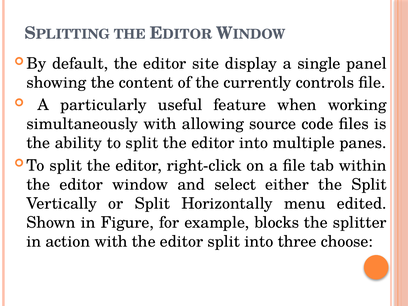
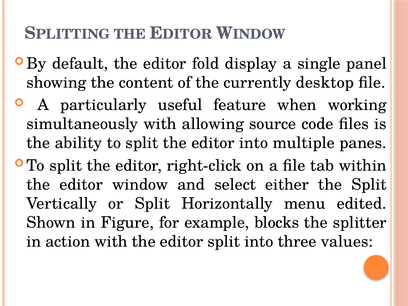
site: site -> fold (206, 64)
controls: controls -> desktop (325, 83)
choose: choose -> values (347, 241)
